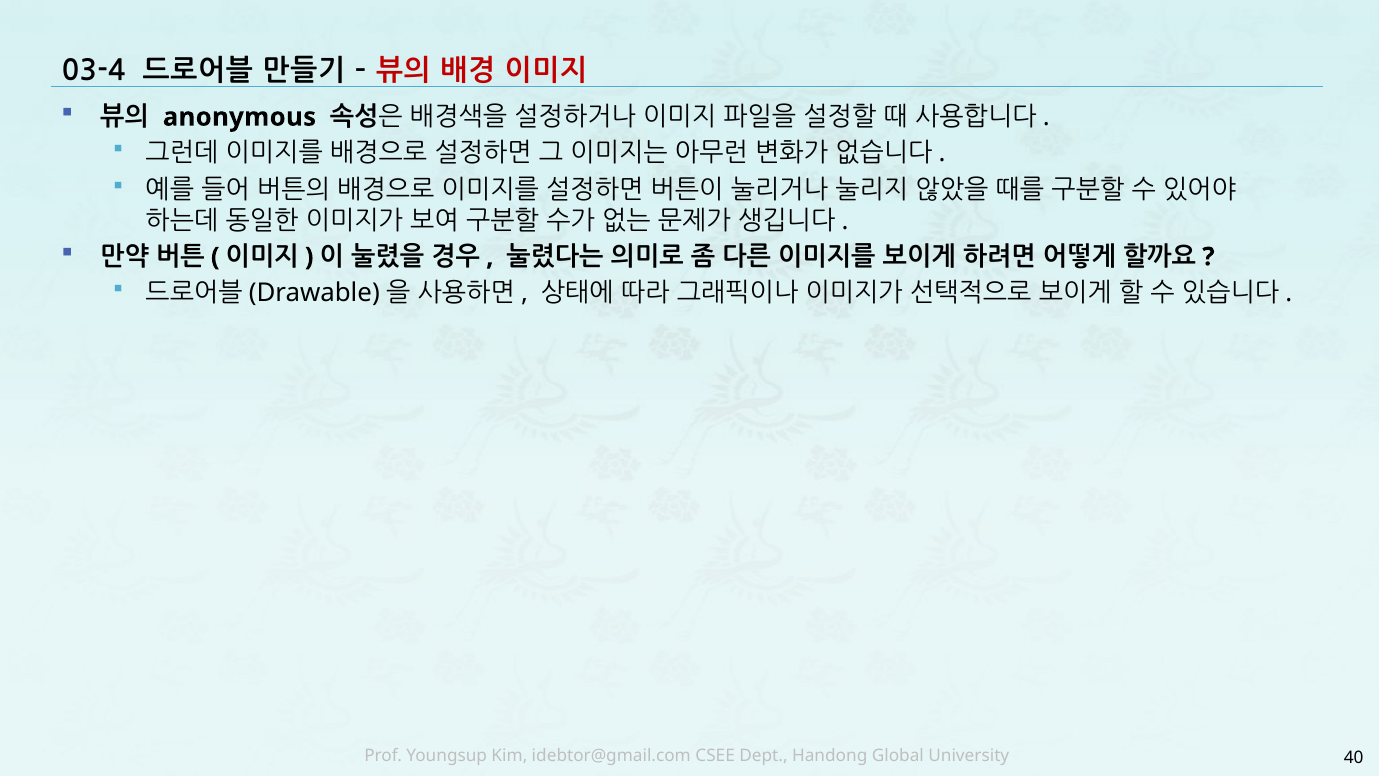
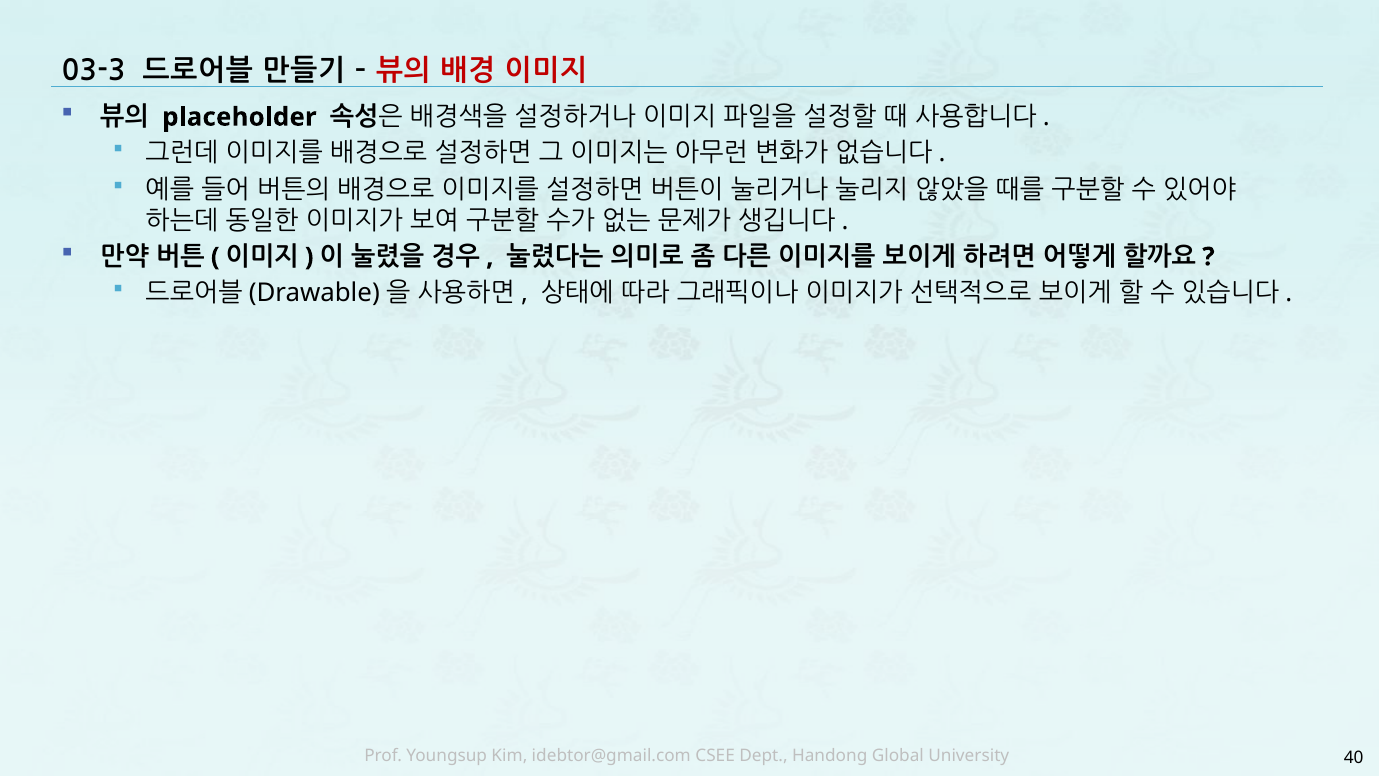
03-4: 03-4 -> 03-3 (94, 71)
anonymous: anonymous -> placeholder (239, 117)
